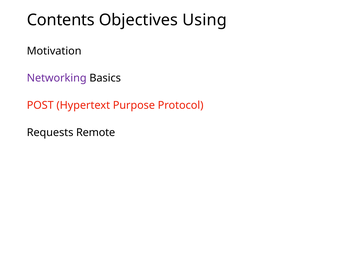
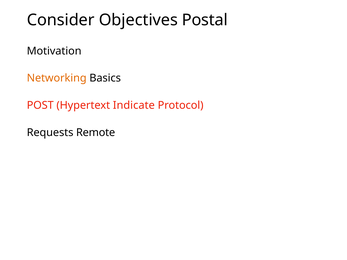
Contents: Contents -> Consider (61, 20)
Using: Using -> Postal (205, 20)
Networking colour: purple -> orange (57, 78)
Purpose: Purpose -> Indicate (134, 105)
